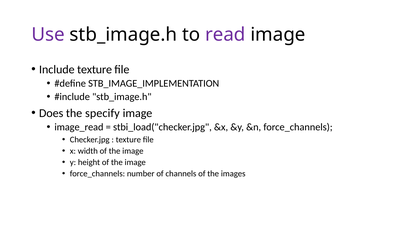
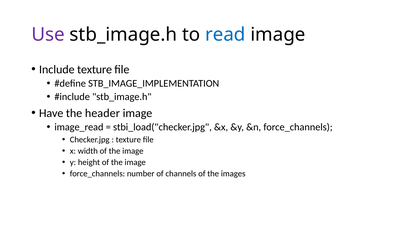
read colour: purple -> blue (225, 35)
Does: Does -> Have (51, 113)
specify: specify -> header (102, 113)
